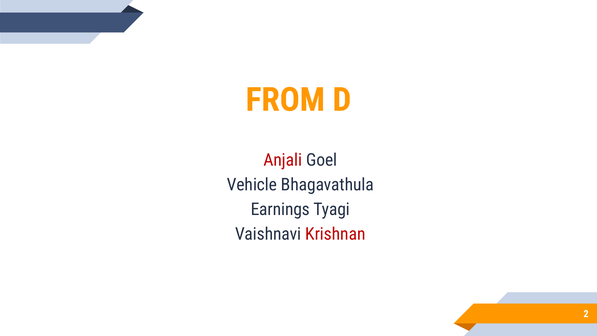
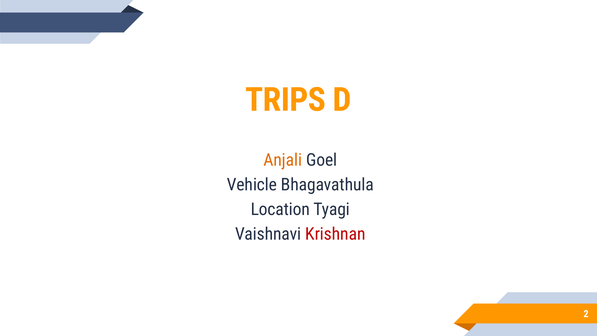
FROM: FROM -> TRIPS (285, 100)
Anjali colour: red -> orange (283, 160)
Earnings: Earnings -> Location (280, 209)
